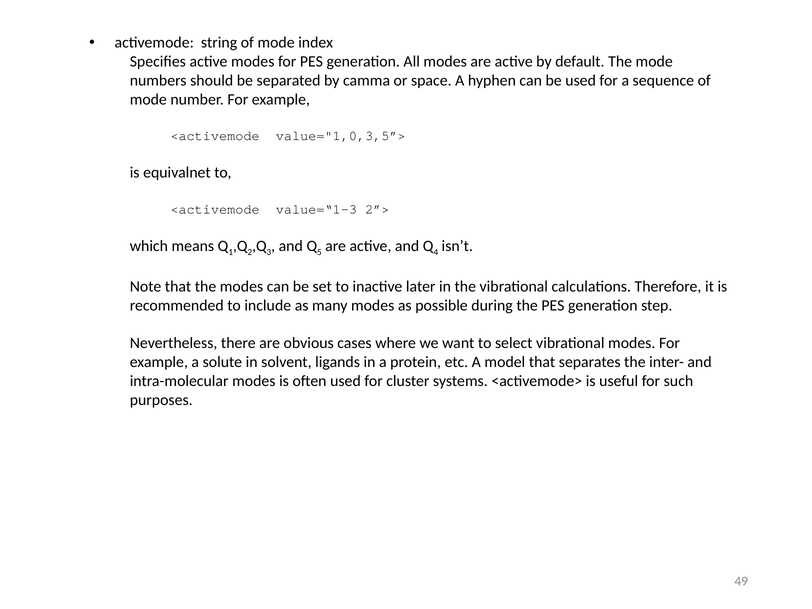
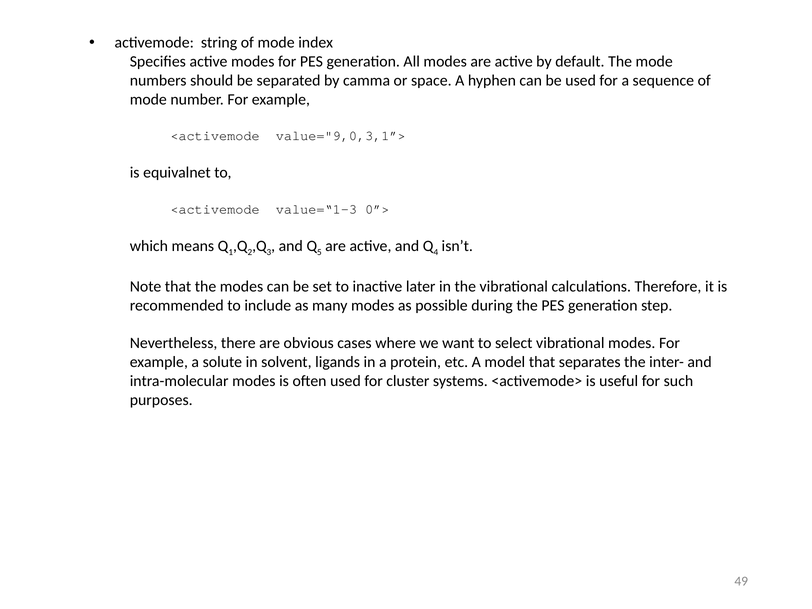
value="1,0,3,5”>: value="1,0,3,5”> -> value="9,0,3,1”> (341, 136)
2”>: 2”> -> 0”> (377, 209)
